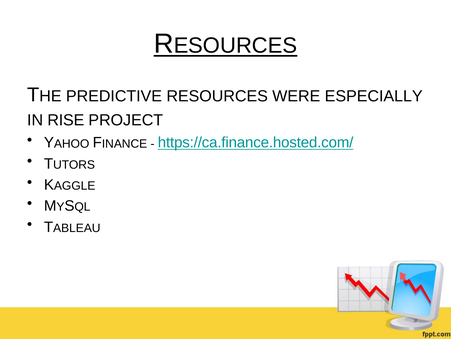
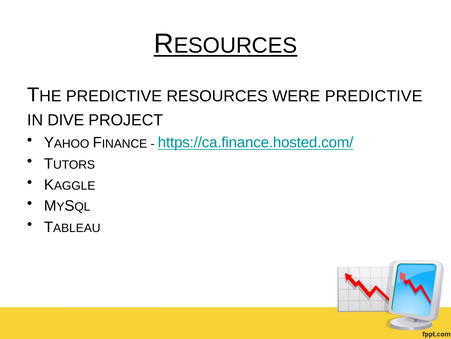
WERE ESPECIALLY: ESPECIALLY -> PREDICTIVE (374, 96)
RISE: RISE -> DIVE (66, 120)
